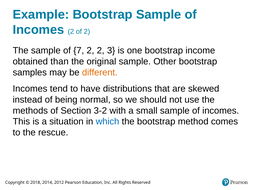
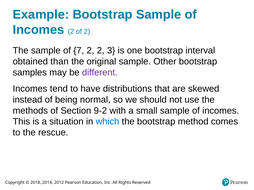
income: income -> interval (200, 51)
different colour: orange -> purple (100, 73)
3-2: 3-2 -> 9-2 (100, 111)
